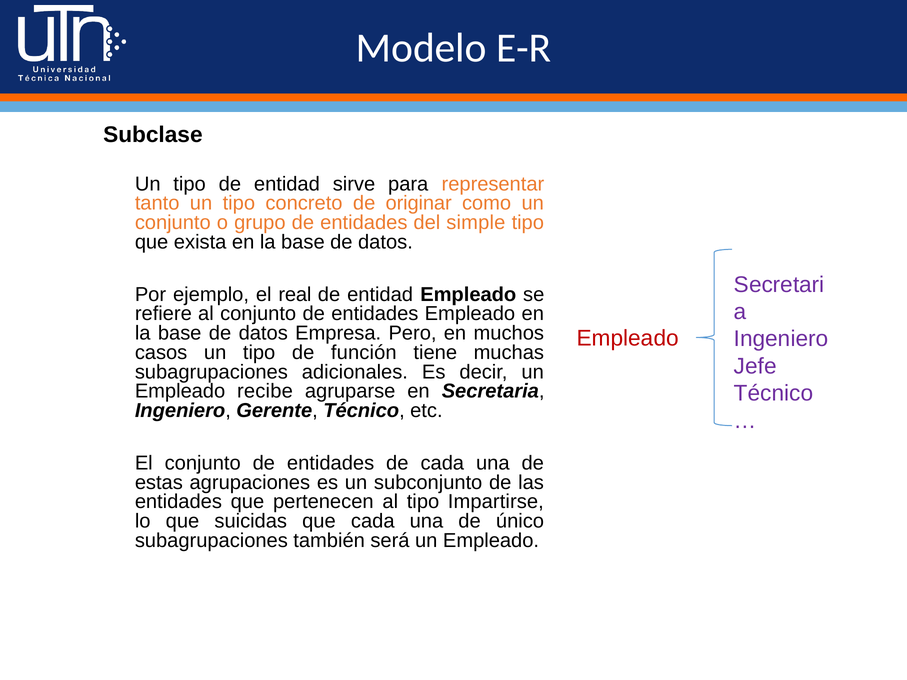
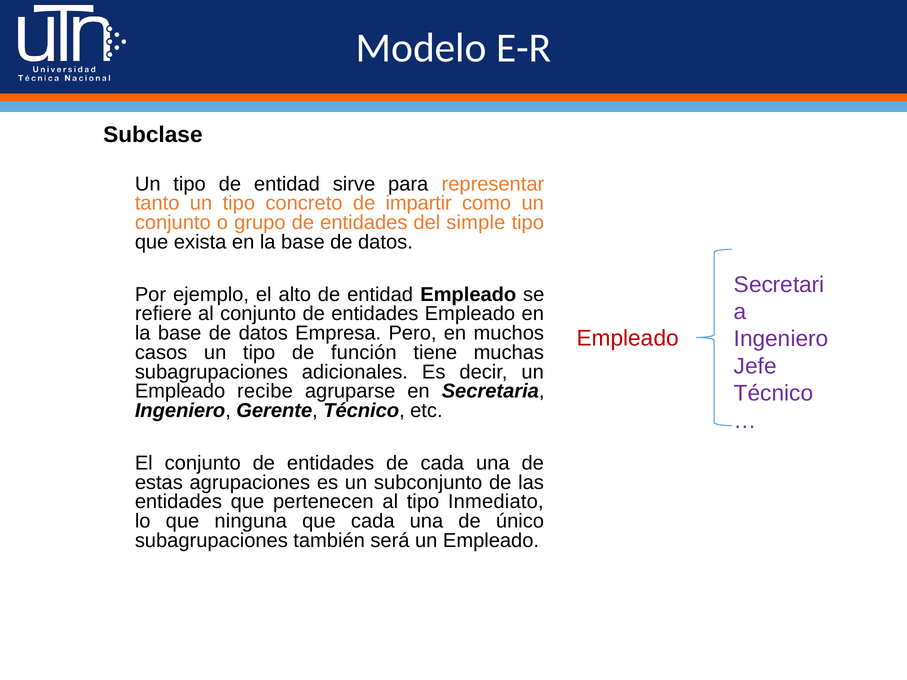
originar: originar -> impartir (419, 203)
real: real -> alto (295, 295)
Impartirse: Impartirse -> Inmediato (496, 502)
suicidas: suicidas -> ninguna (251, 521)
